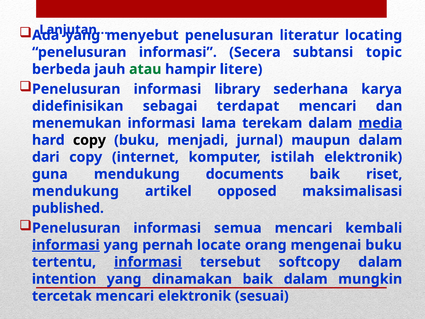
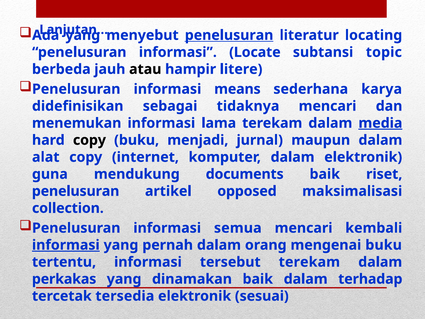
penelusuran underline: none -> present (229, 35)
Secera: Secera -> Locate (255, 52)
atau colour: green -> black (145, 69)
library: library -> means (237, 89)
terdapat: terdapat -> tidaknya (248, 106)
dari: dari -> alat (46, 157)
komputer istilah: istilah -> dalam (293, 157)
mendukung: mendukung -> penelusuran (76, 191)
published: published -> collection (68, 208)
pernah locate: locate -> dalam (219, 245)
informasi underline: present -> none (148, 262)
tersebut softcopy: softcopy -> terekam (309, 262)
intention: intention -> perkakas (64, 279)
mungkin: mungkin -> terhadap (370, 279)
tercetak mencari: mencari -> tersedia (125, 296)
